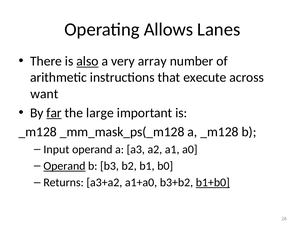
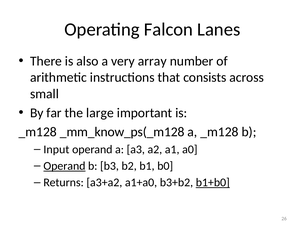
Allows: Allows -> Falcon (168, 30)
also underline: present -> none (87, 61)
execute: execute -> consists (205, 77)
want: want -> small (44, 94)
far underline: present -> none (54, 113)
_mm_mask_ps(_m128: _mm_mask_ps(_m128 -> _mm_know_ps(_m128 (122, 132)
